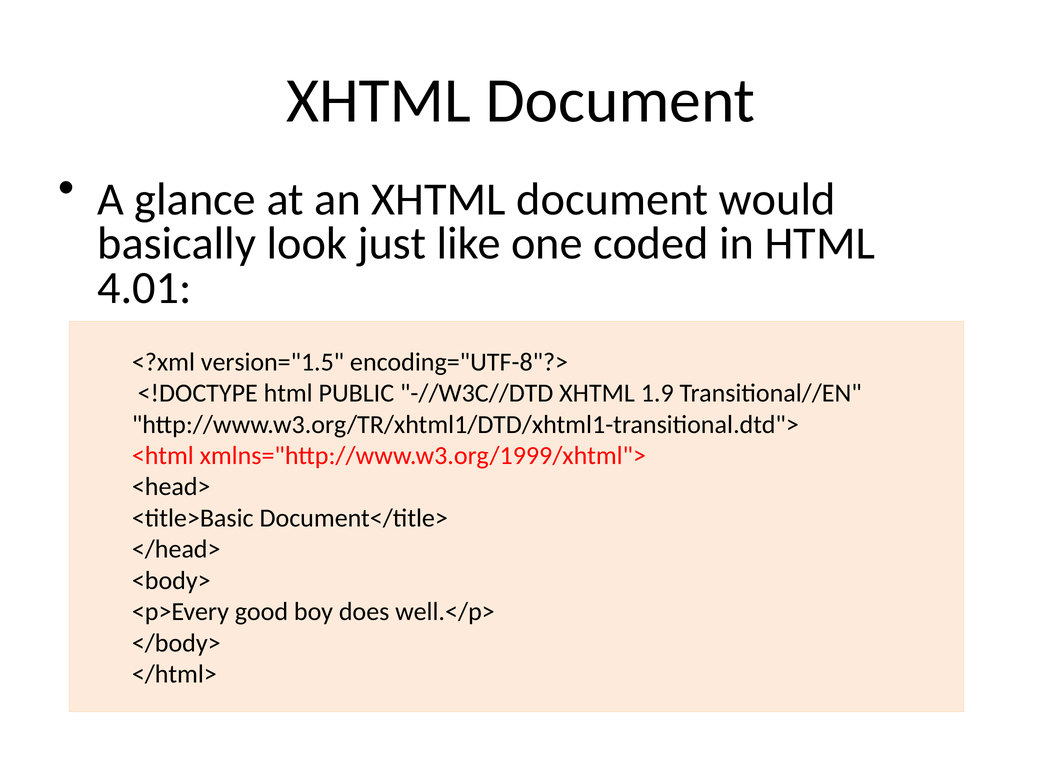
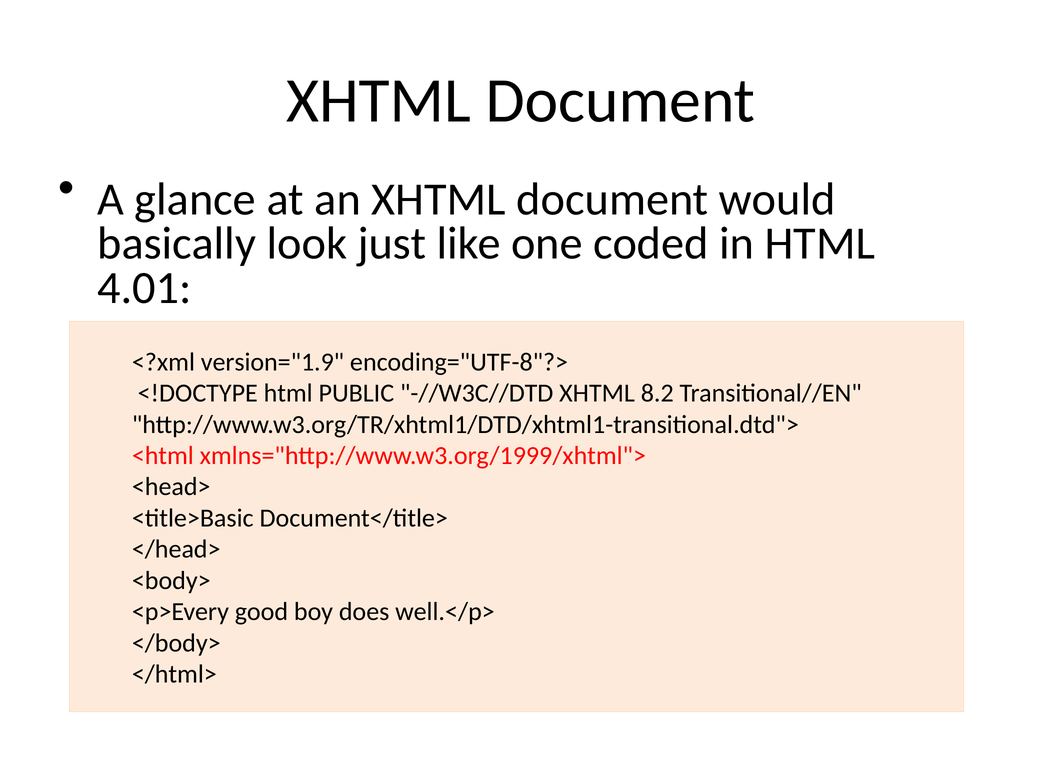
version="1.5: version="1.5 -> version="1.9 (273, 362)
1.9: 1.9 -> 8.2 (657, 393)
